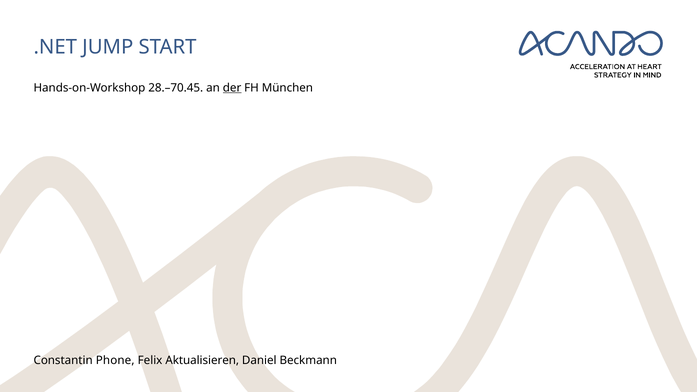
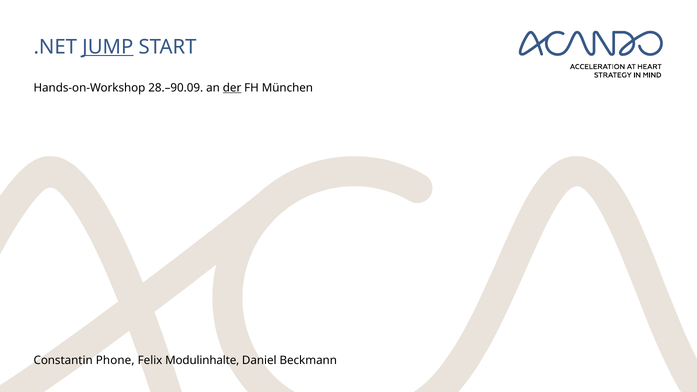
JUMP underline: none -> present (108, 47)
28.–70.45: 28.–70.45 -> 28.–90.09 (176, 88)
Aktualisieren: Aktualisieren -> Modulinhalte (202, 360)
